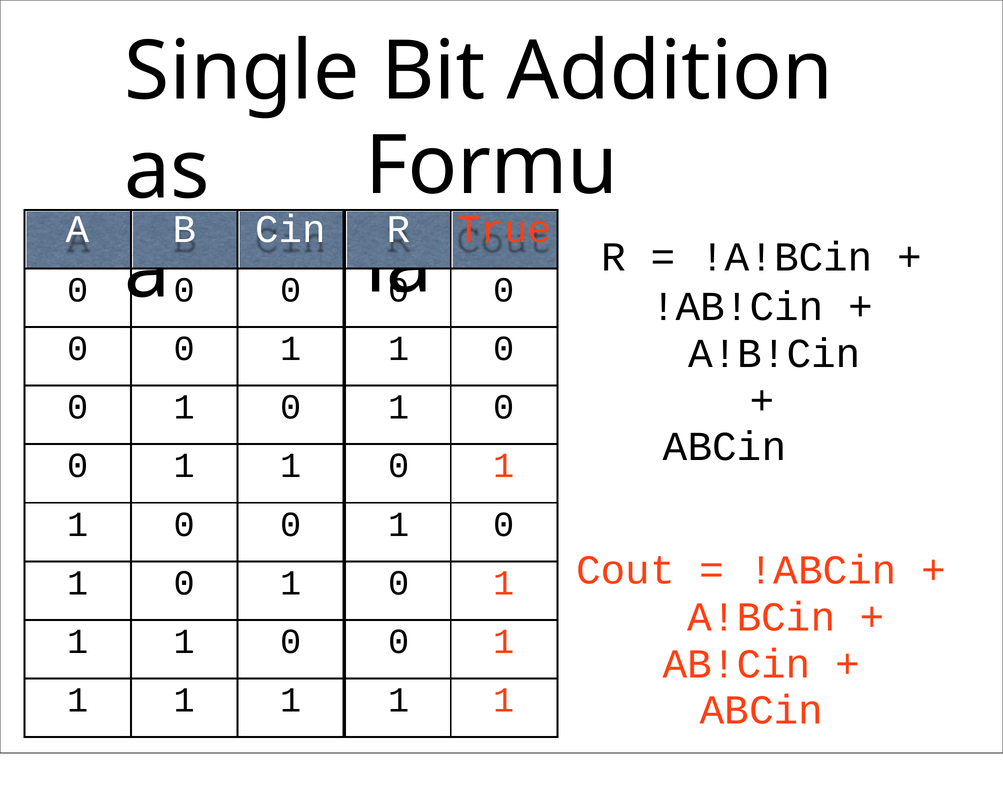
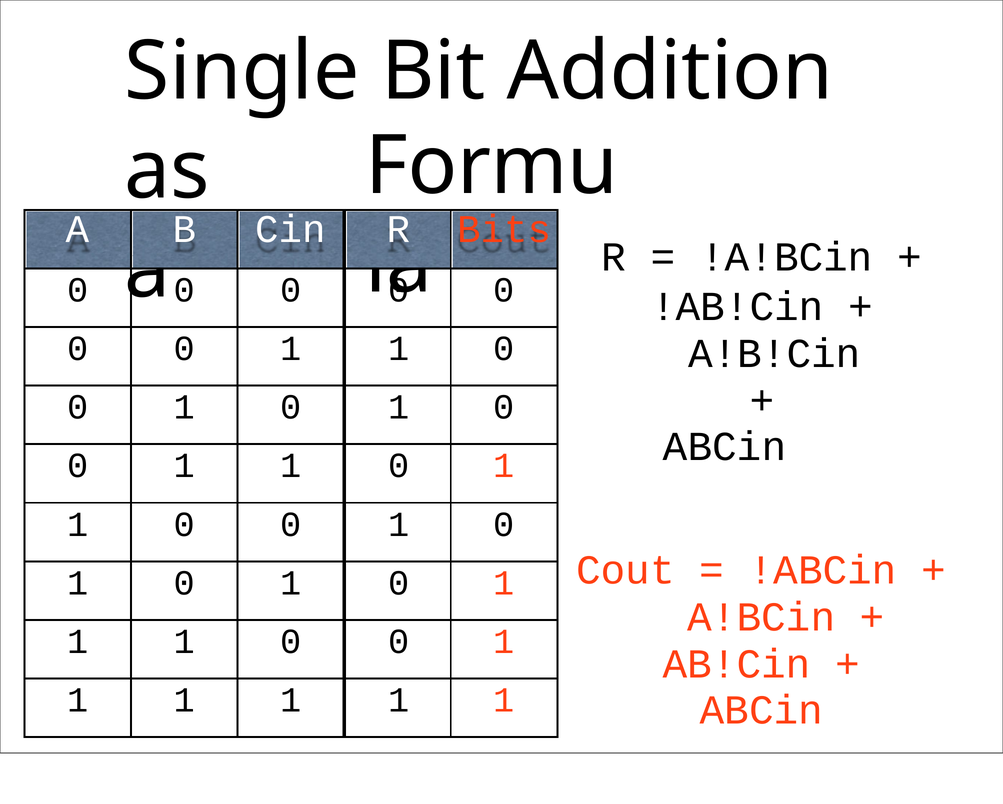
True: True -> Bits (504, 229)
